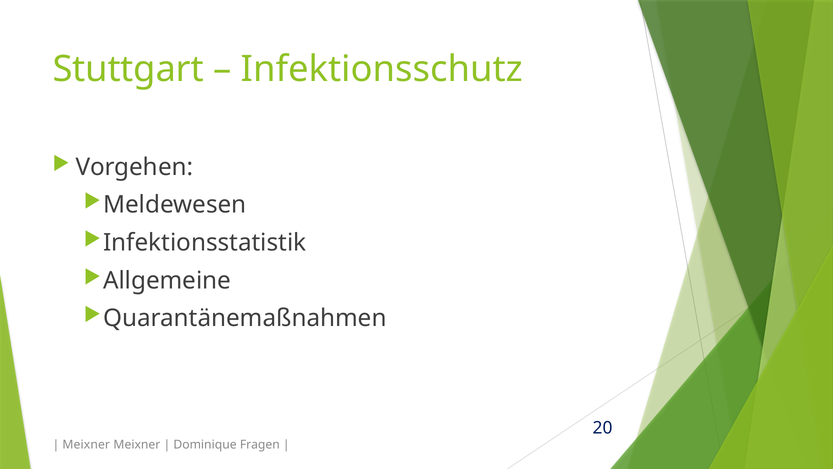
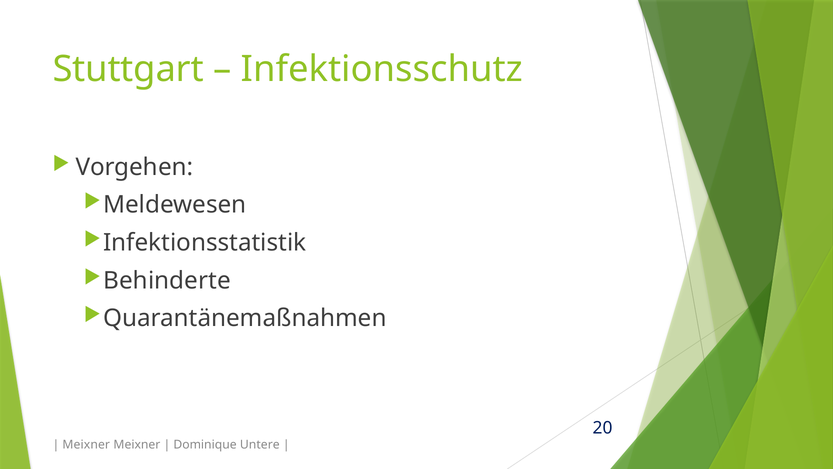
Allgemeine: Allgemeine -> Behinderte (167, 280)
Fragen: Fragen -> Untere (260, 444)
